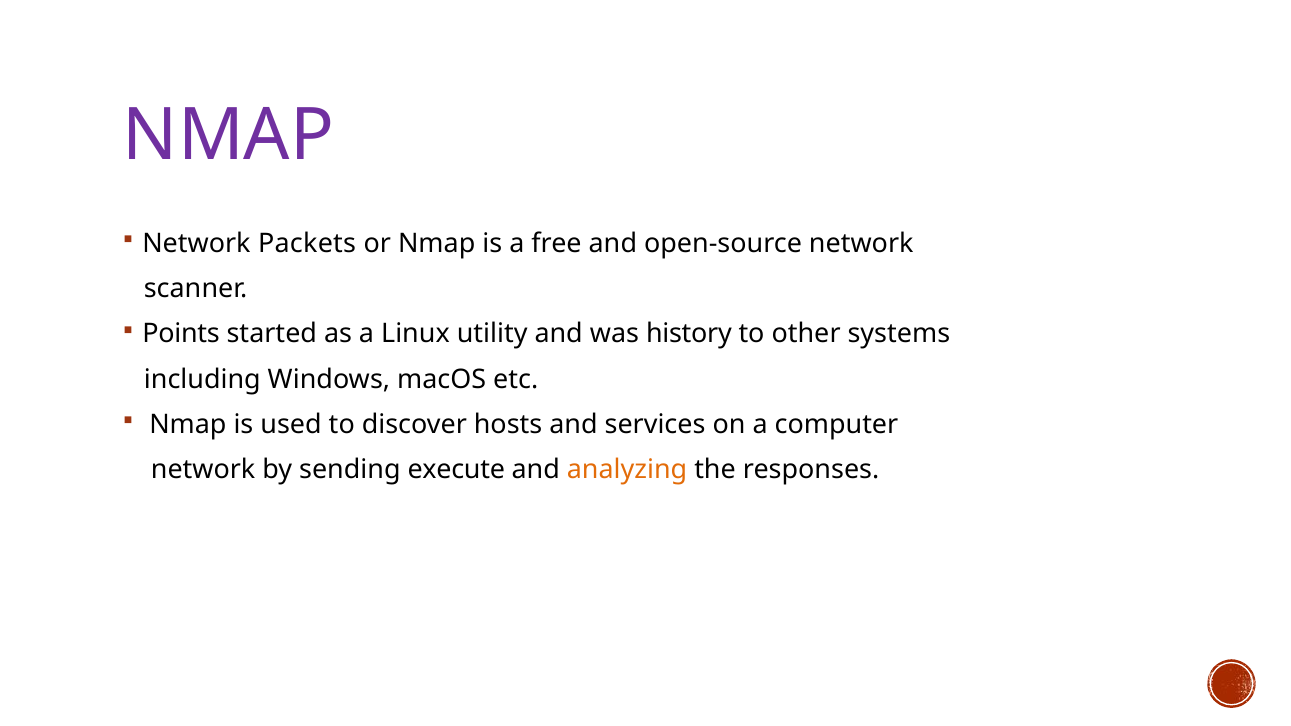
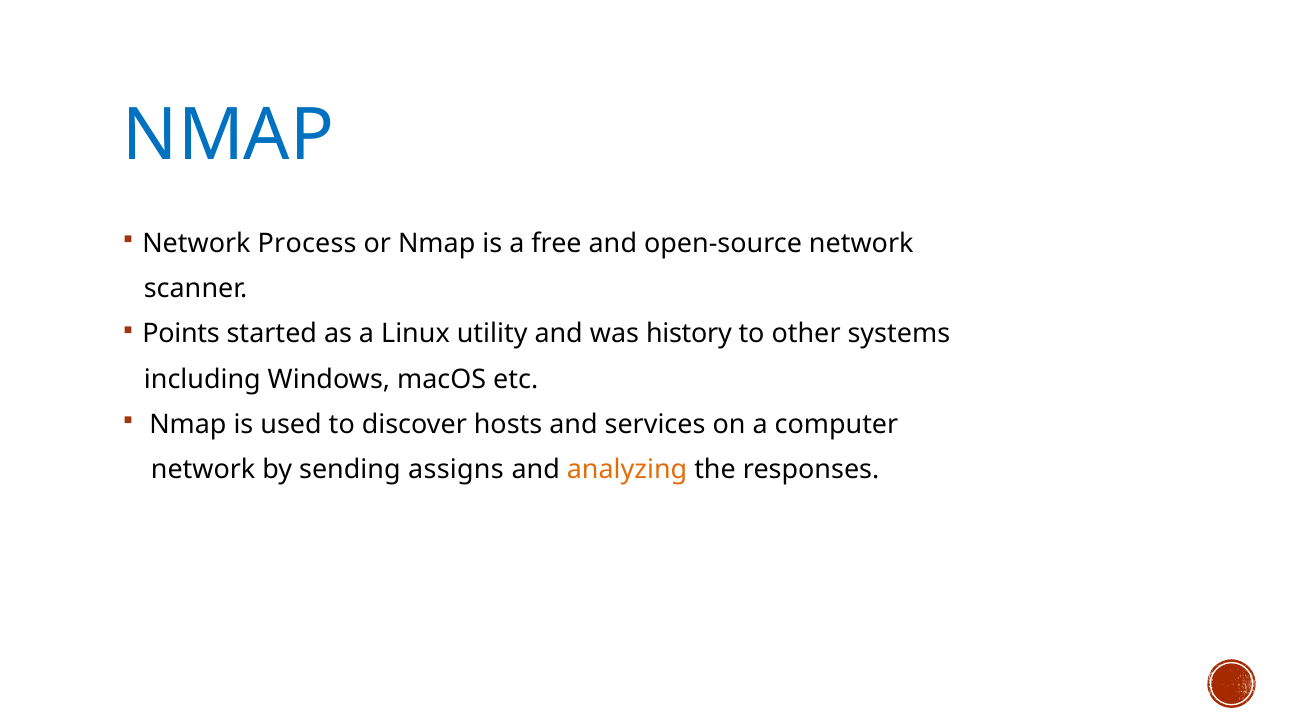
NMAP colour: purple -> blue (229, 136)
Packets: Packets -> Process (307, 244)
execute: execute -> assigns (456, 470)
